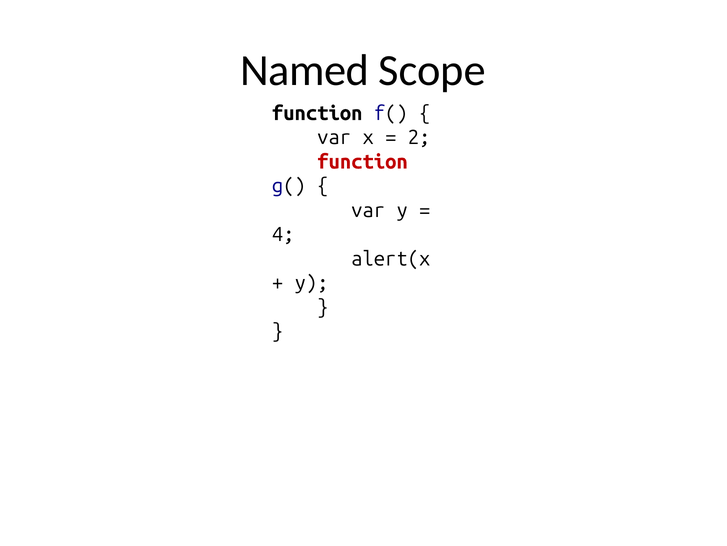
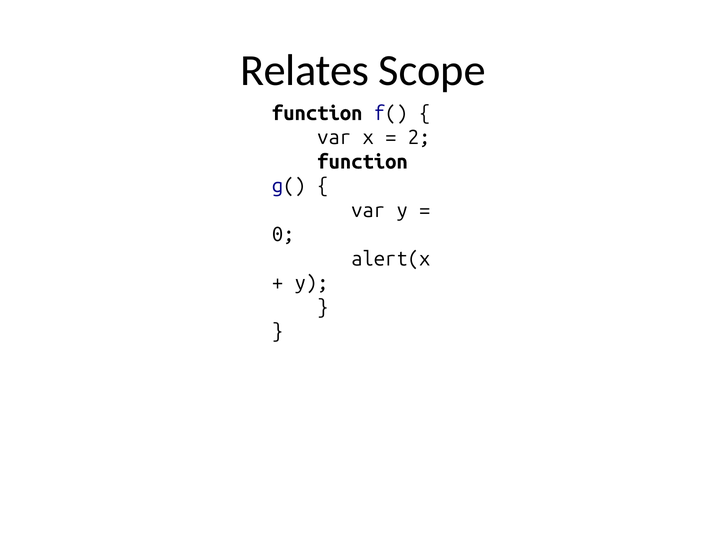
Named: Named -> Relates (305, 70)
function colour: red -> black (362, 162)
4: 4 -> 0 (283, 234)
